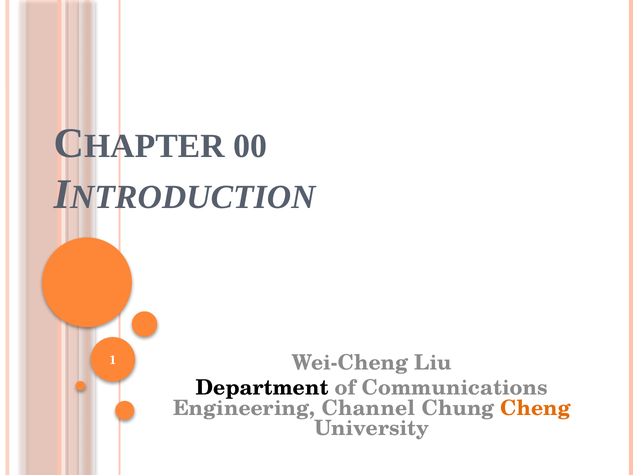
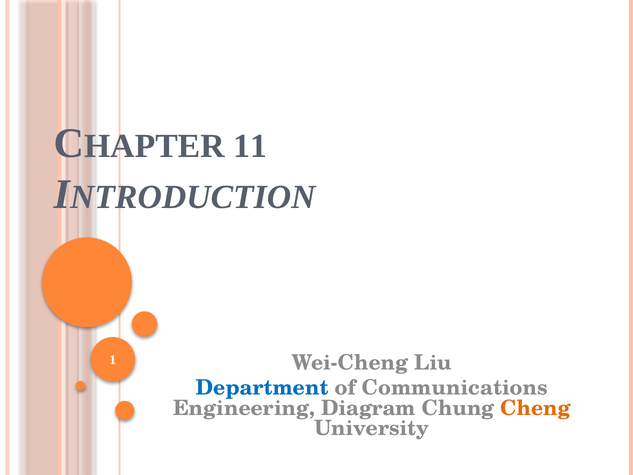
00: 00 -> 11 (250, 146)
Department colour: black -> blue (262, 388)
Channel: Channel -> Diagram (368, 408)
